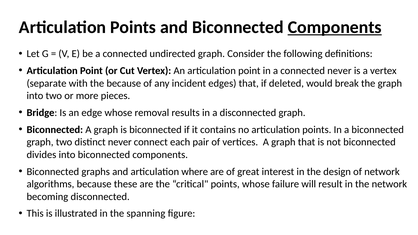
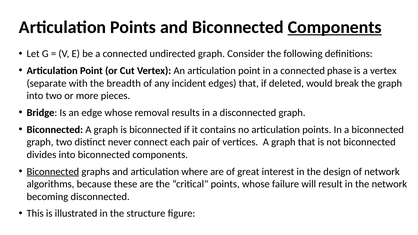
connected never: never -> phase (339, 71)
the because: because -> breadth (124, 83)
Biconnected underline: none -> present (53, 172)
spanning: spanning -> structure (146, 214)
